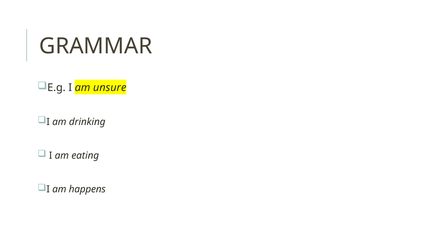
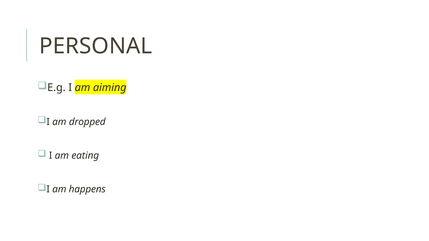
GRAMMAR: GRAMMAR -> PERSONAL (96, 46)
unsure: unsure -> aiming (110, 88)
drinking: drinking -> dropped (87, 122)
